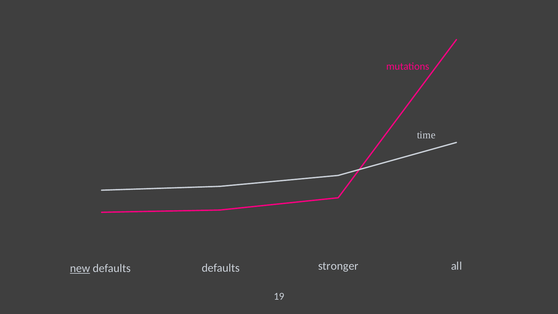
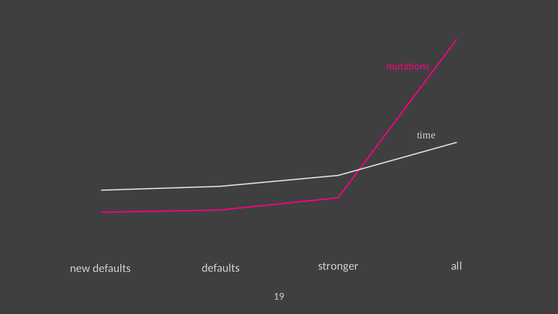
new underline: present -> none (80, 268)
